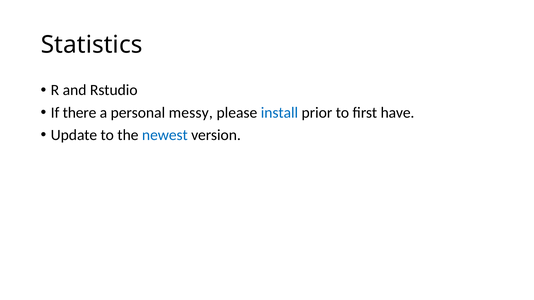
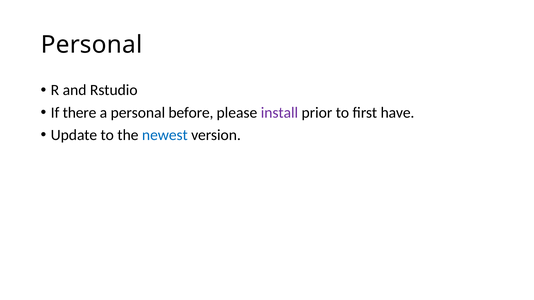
Statistics: Statistics -> Personal (92, 45)
messy: messy -> before (191, 113)
install colour: blue -> purple (279, 113)
